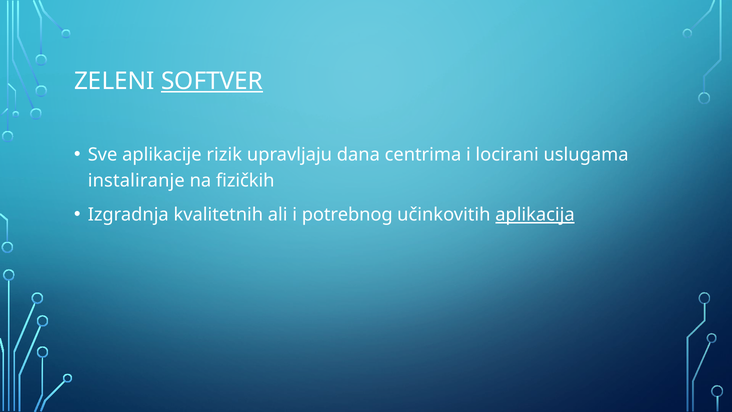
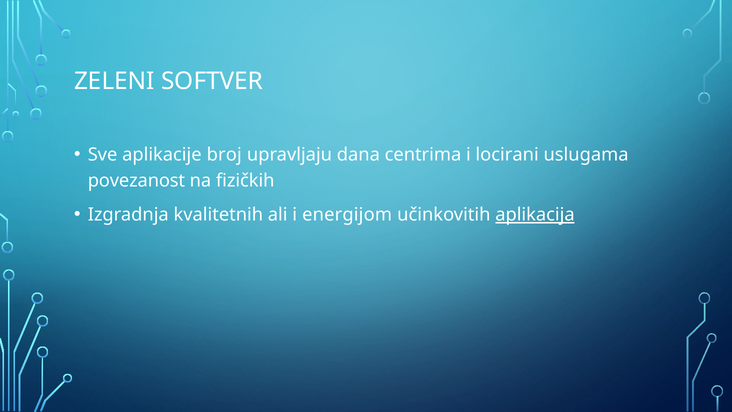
SOFTVER underline: present -> none (212, 81)
rizik: rizik -> broj (224, 154)
instaliranje: instaliranje -> povezanost (136, 181)
potrebnog: potrebnog -> energijom (347, 215)
